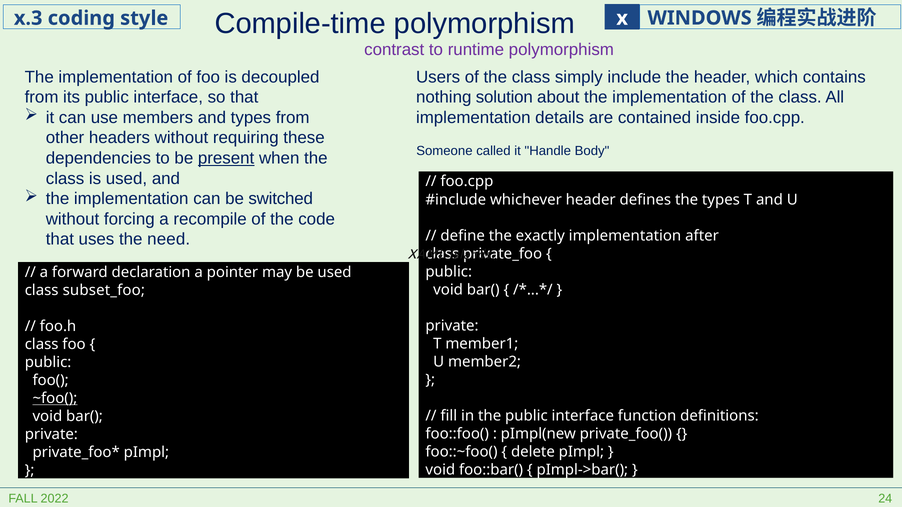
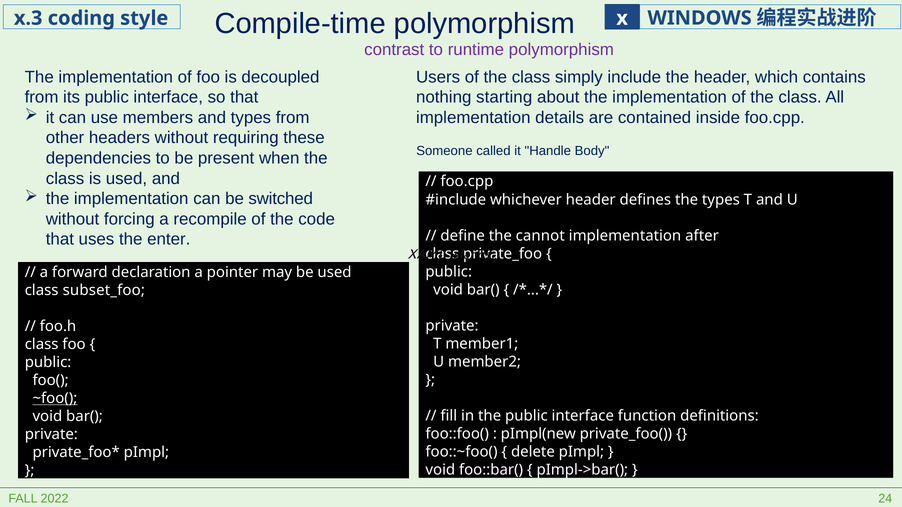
solution: solution -> starting (504, 97)
present underline: present -> none (226, 158)
exactly: exactly -> cannot (540, 236)
need: need -> enter (169, 239)
